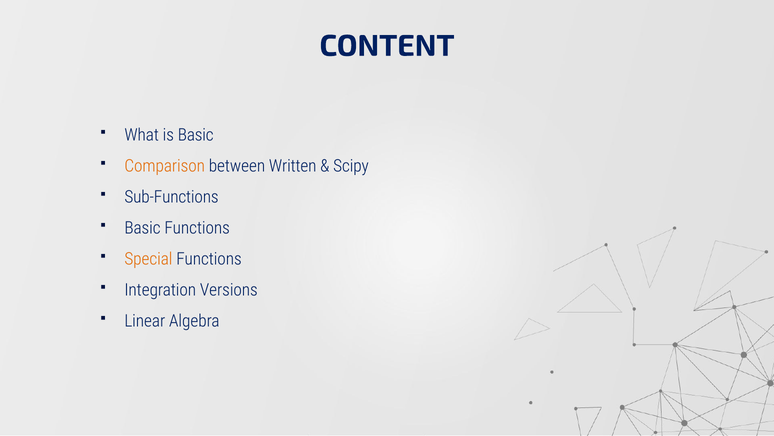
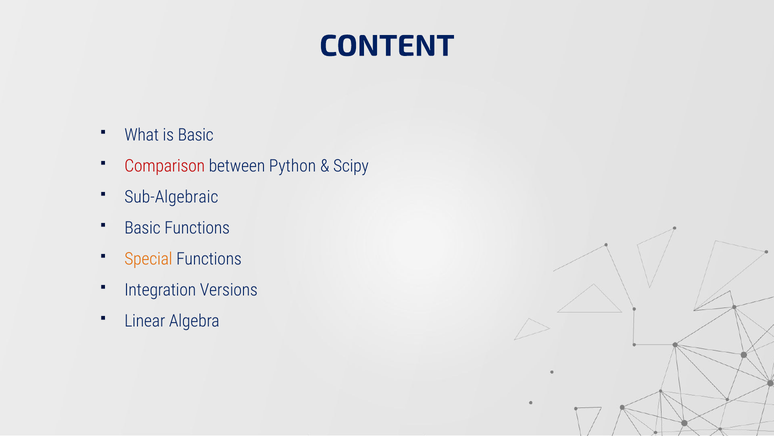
Comparison colour: orange -> red (165, 166)
Written: Written -> Python (293, 166)
Sub-Functions: Sub-Functions -> Sub-Algebraic (171, 197)
